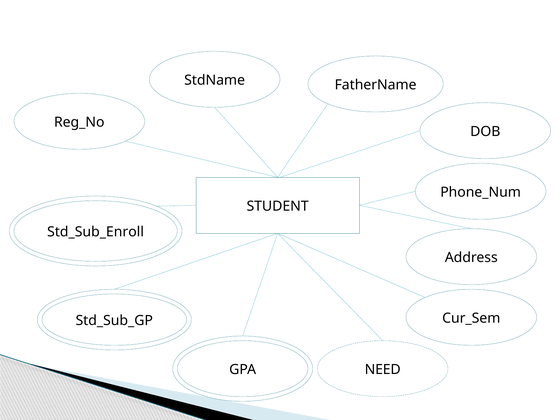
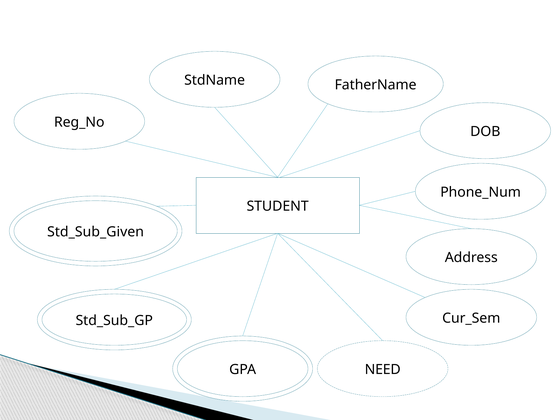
Std_Sub_Enroll: Std_Sub_Enroll -> Std_Sub_Given (96, 232)
